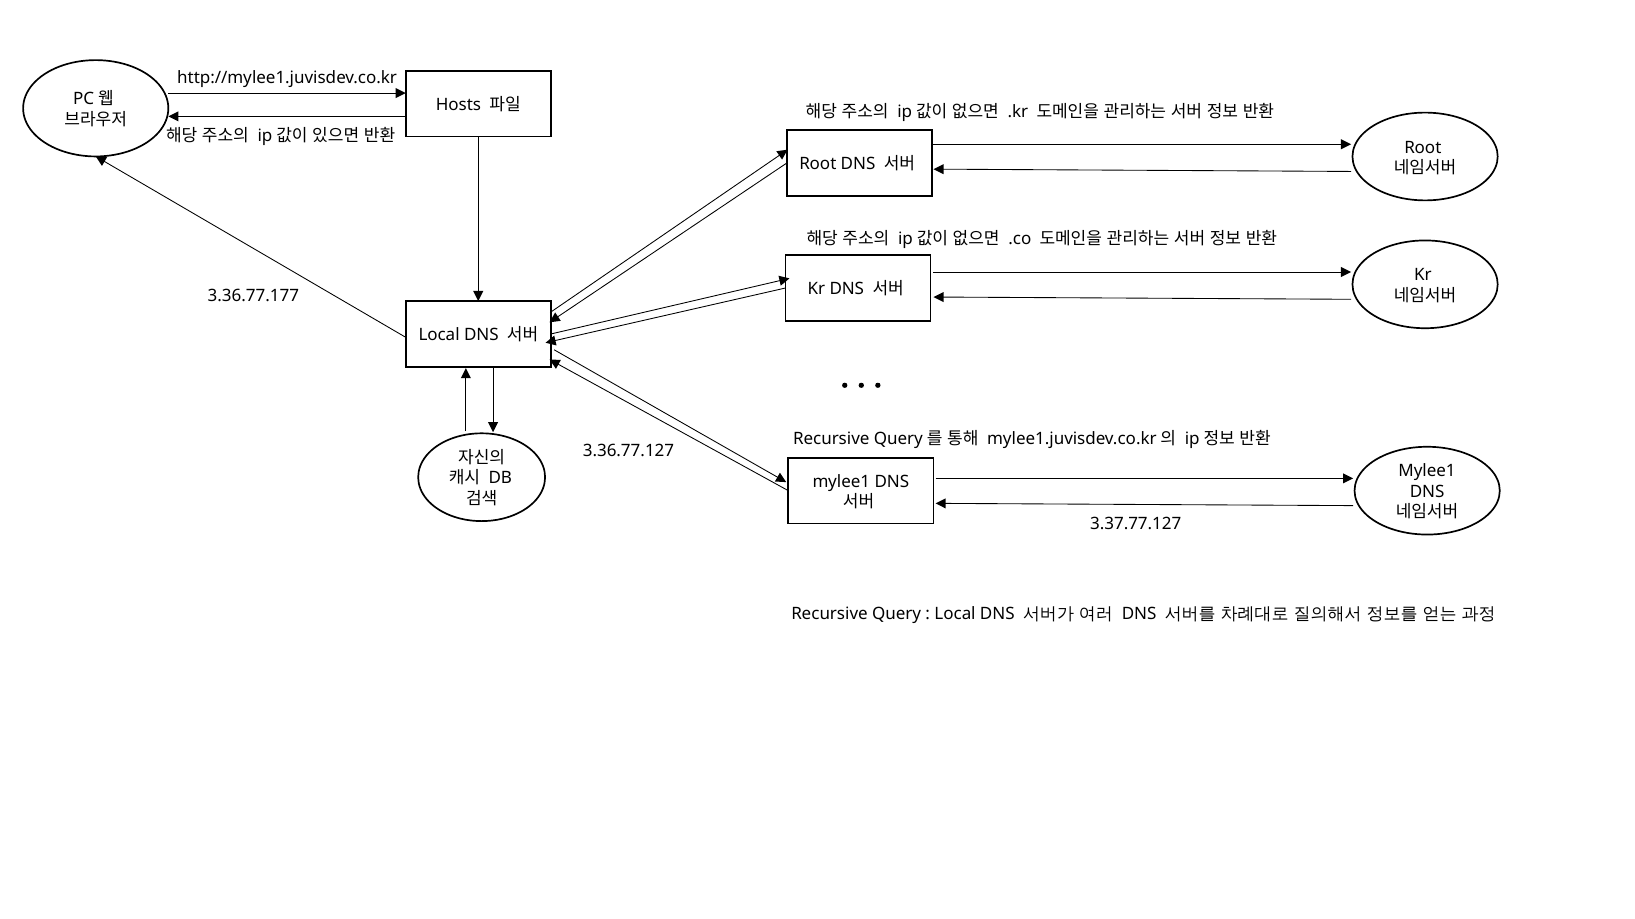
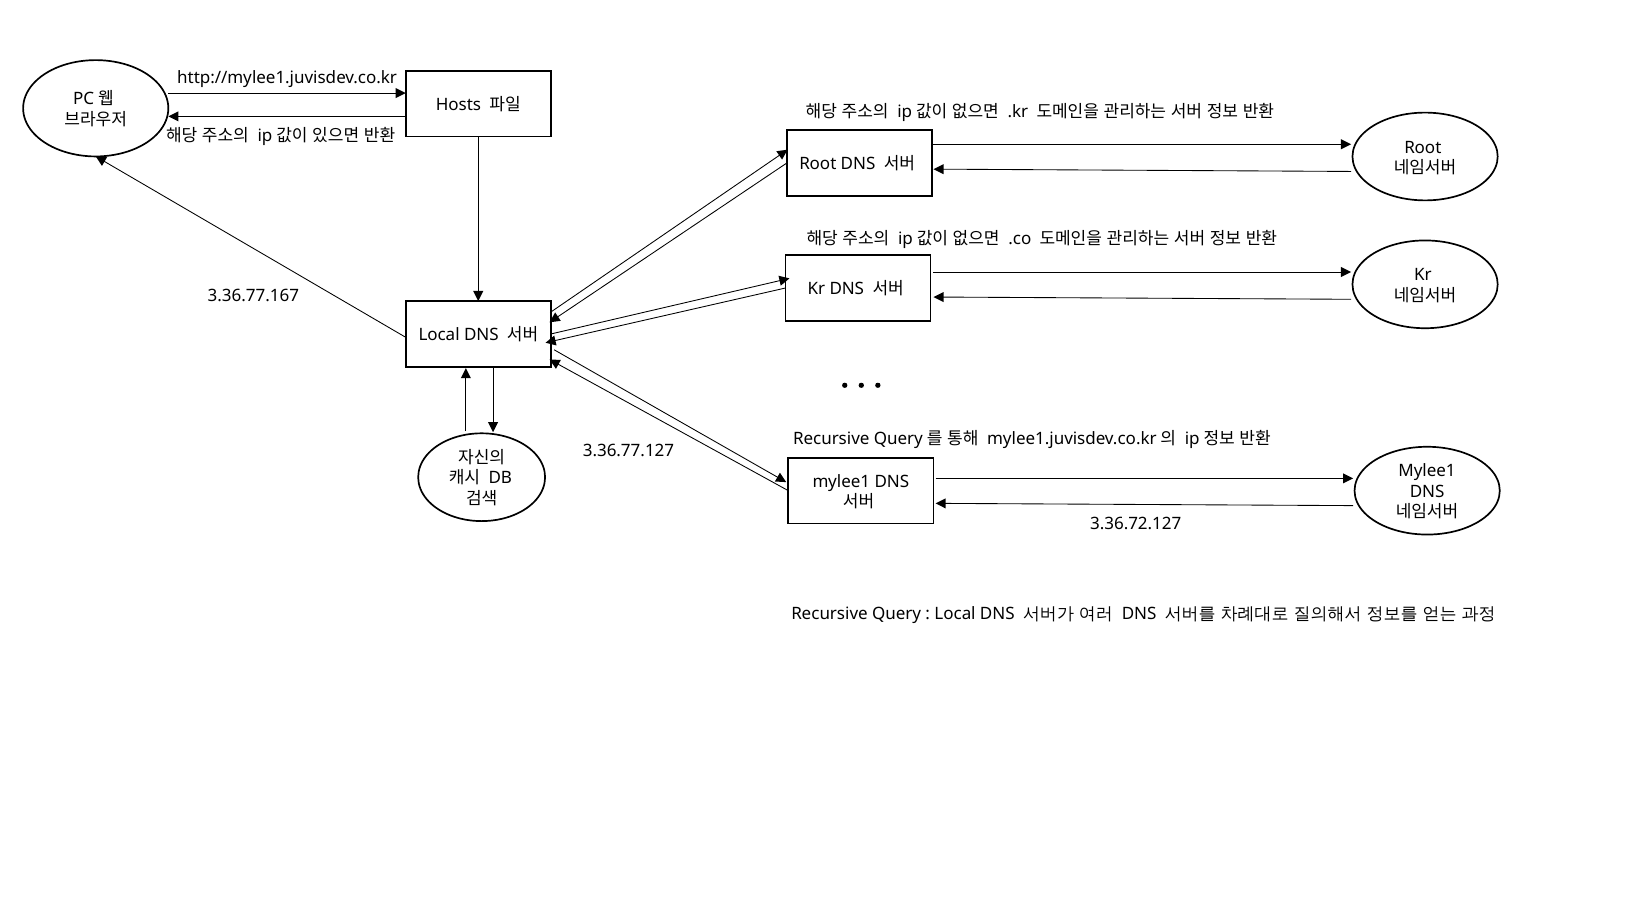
3.36.77.177: 3.36.77.177 -> 3.36.77.167 (253, 296)
3.37.77.127: 3.37.77.127 -> 3.36.72.127 (1136, 525)
